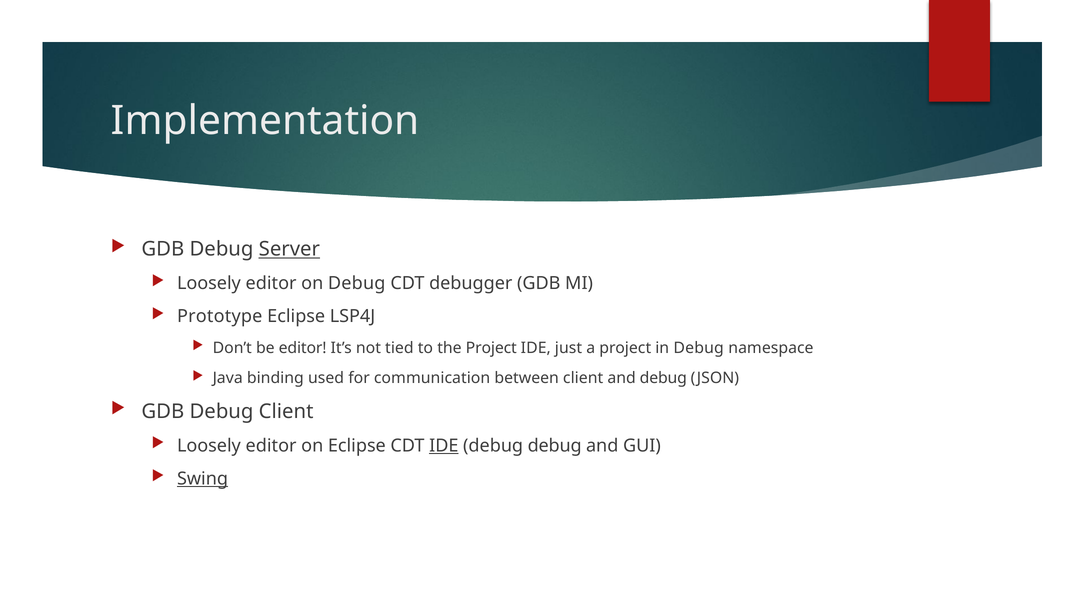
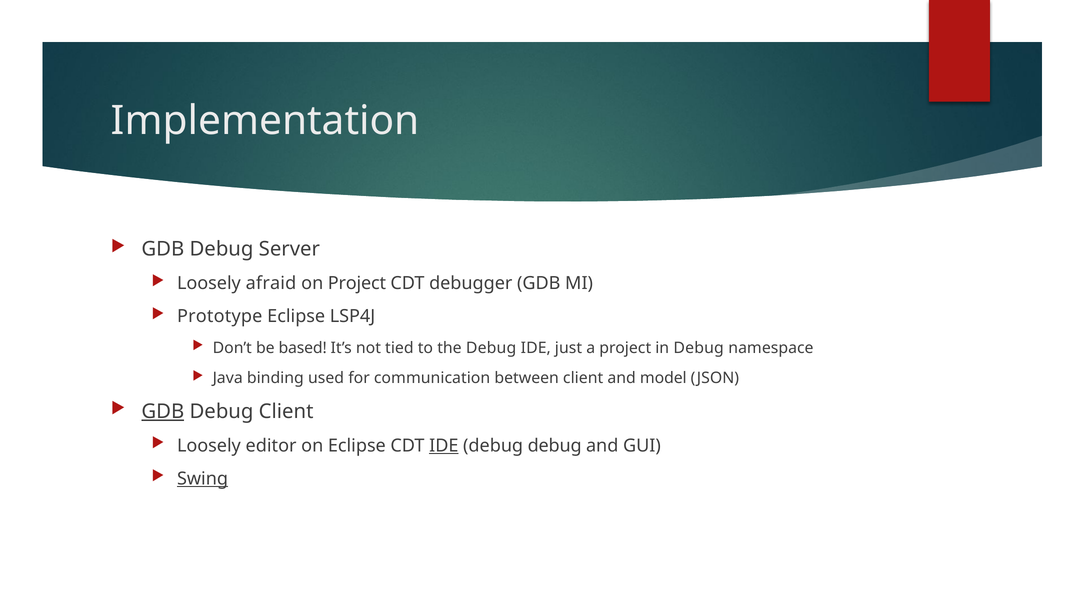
Server underline: present -> none (289, 249)
editor: editor -> afraid (271, 284)
on Debug: Debug -> Project (357, 284)
be editor: editor -> based (303, 348)
the Project: Project -> Debug (491, 348)
and debug: debug -> model (663, 378)
GDB underline: none -> present (163, 412)
